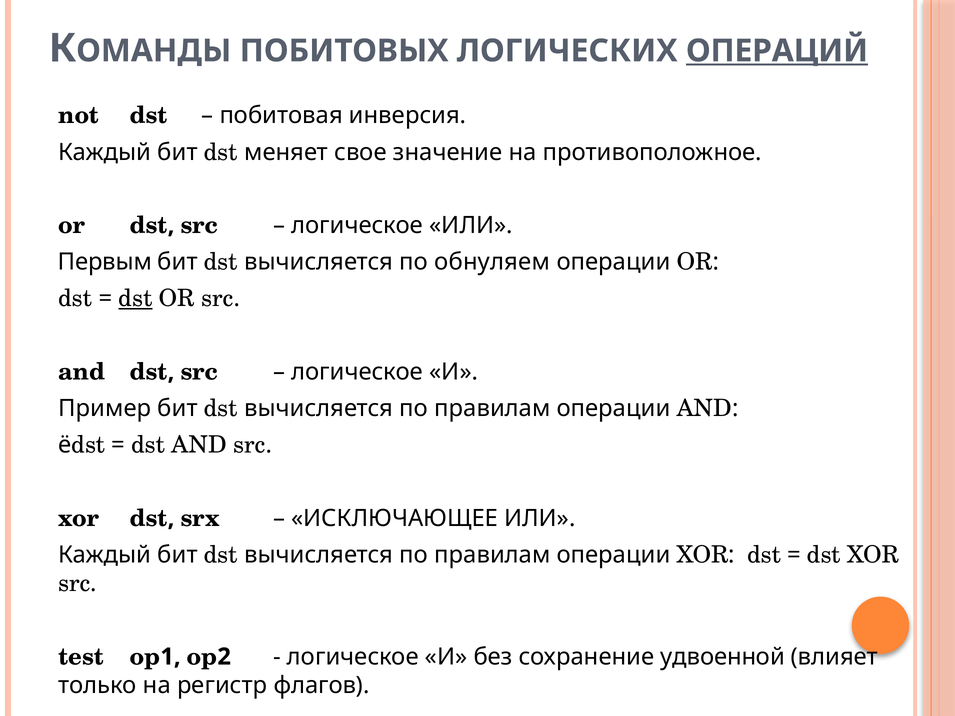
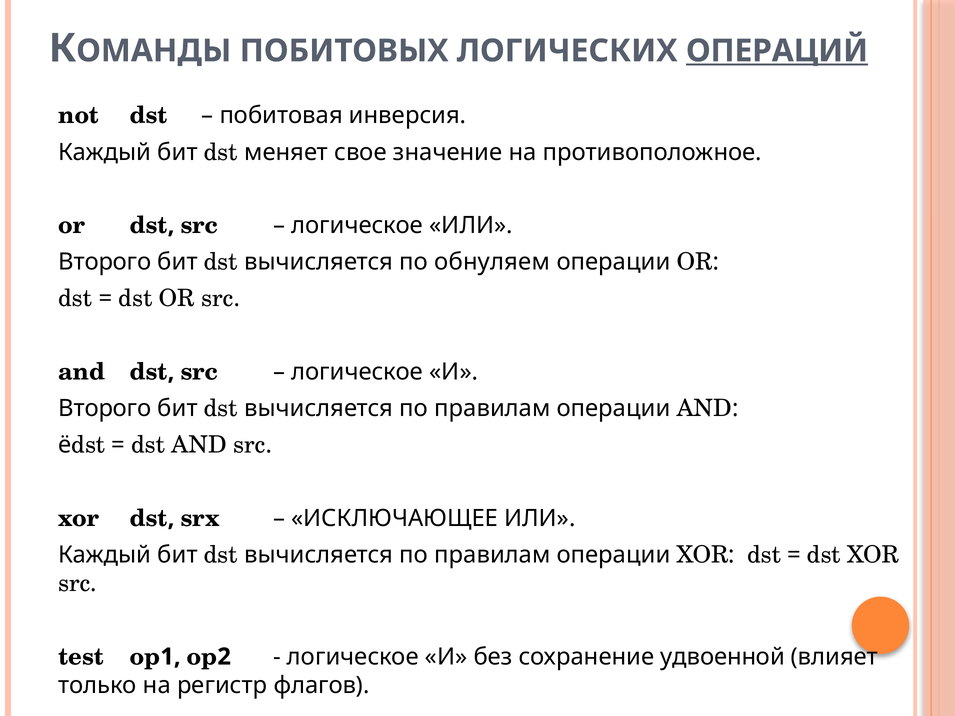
Первым: Первым -> Второго (105, 262)
dst underline: present -> none (135, 299)
Пример: Пример -> Второго (105, 409)
